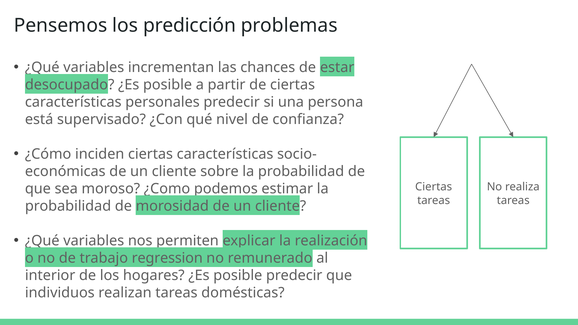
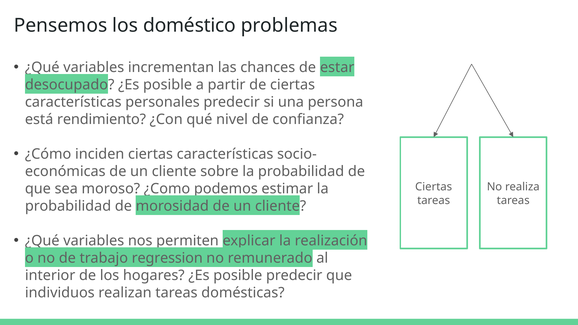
predicción: predicción -> doméstico (190, 26)
supervisado: supervisado -> rendimiento (102, 119)
